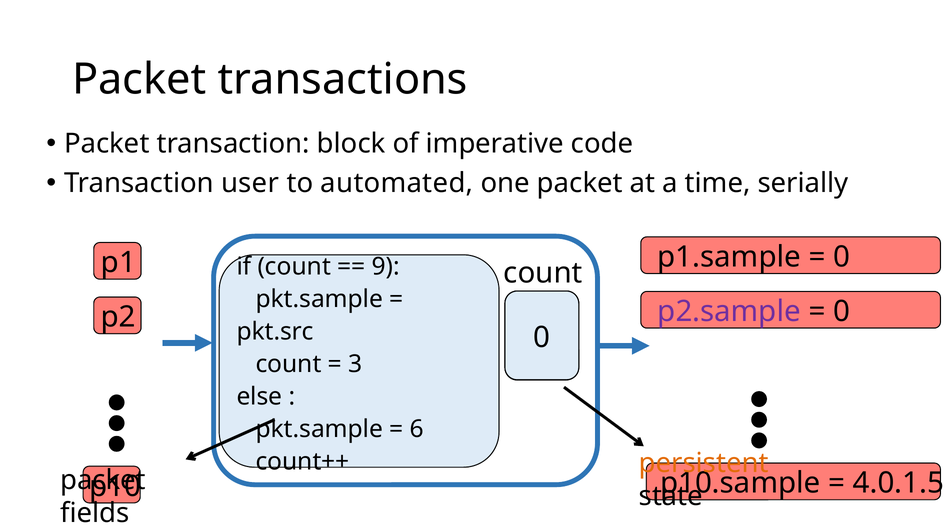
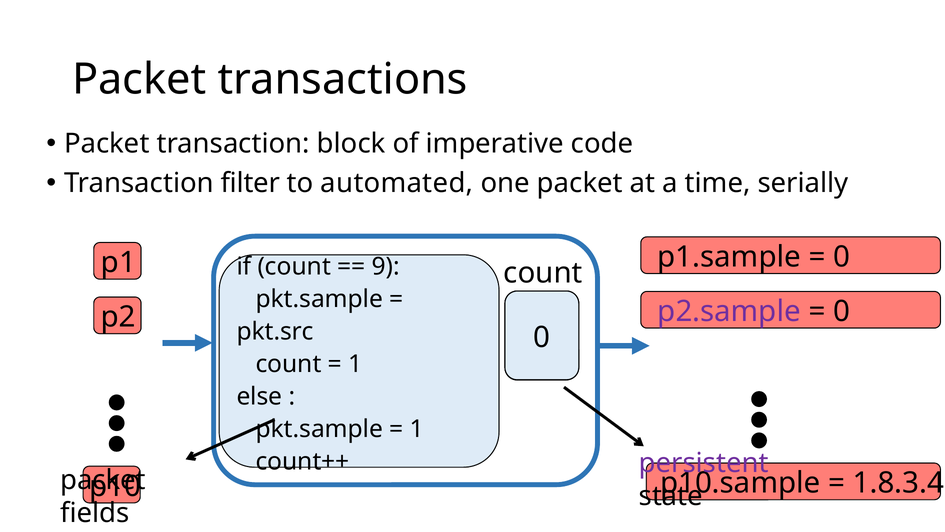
user: user -> filter (250, 183)
3: 3 -> 1 (355, 364)
6: 6 -> 1 (417, 429)
persistent colour: orange -> purple (704, 463)
4.0.1.5: 4.0.1.5 -> 1.8.3.4 (898, 483)
